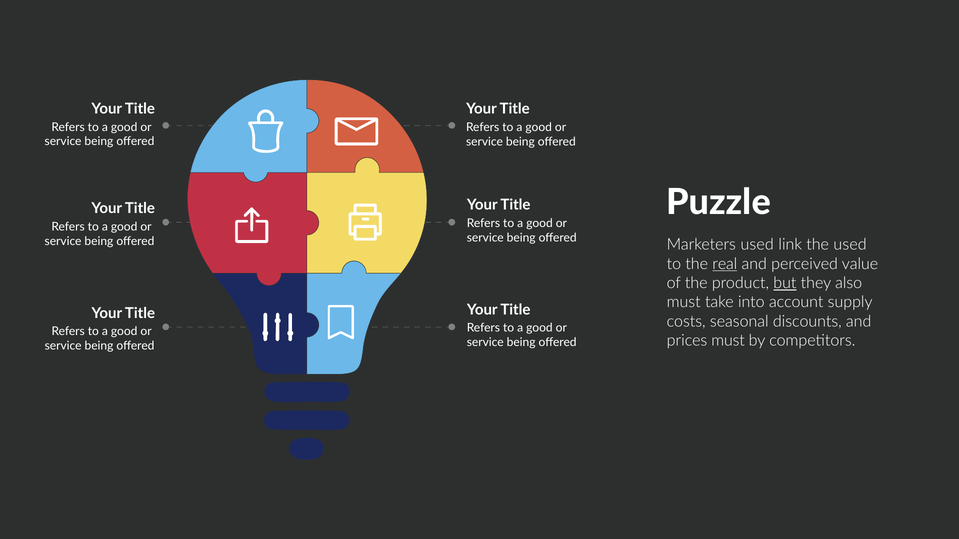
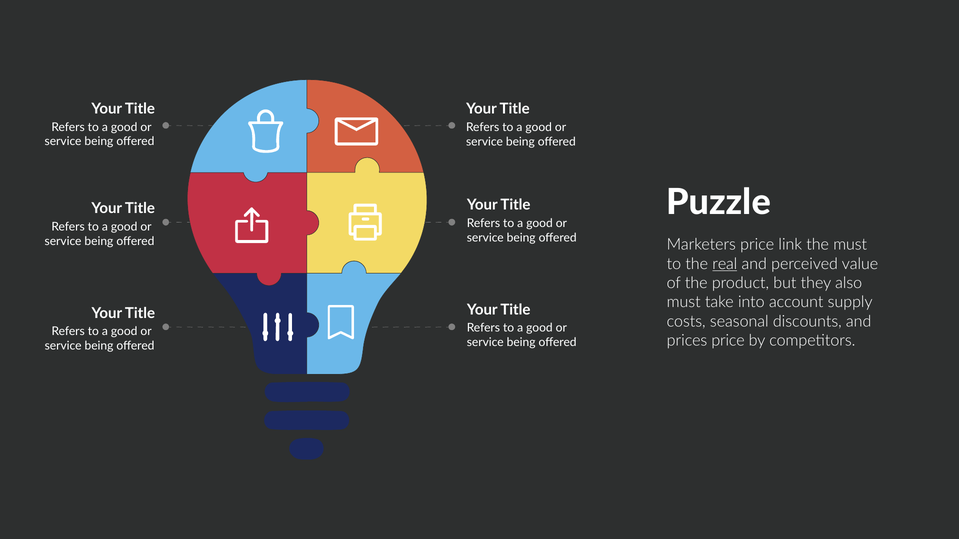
Marketers used: used -> price (757, 245)
the used: used -> must (850, 245)
but underline: present -> none (785, 283)
prices must: must -> price (728, 341)
